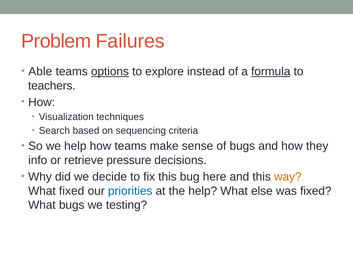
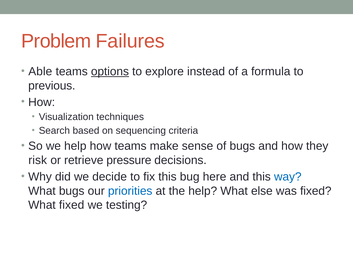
formula underline: present -> none (271, 71)
teachers: teachers -> previous (52, 86)
info: info -> risk (38, 160)
way colour: orange -> blue (288, 177)
What fixed: fixed -> bugs (72, 191)
What bugs: bugs -> fixed (72, 205)
